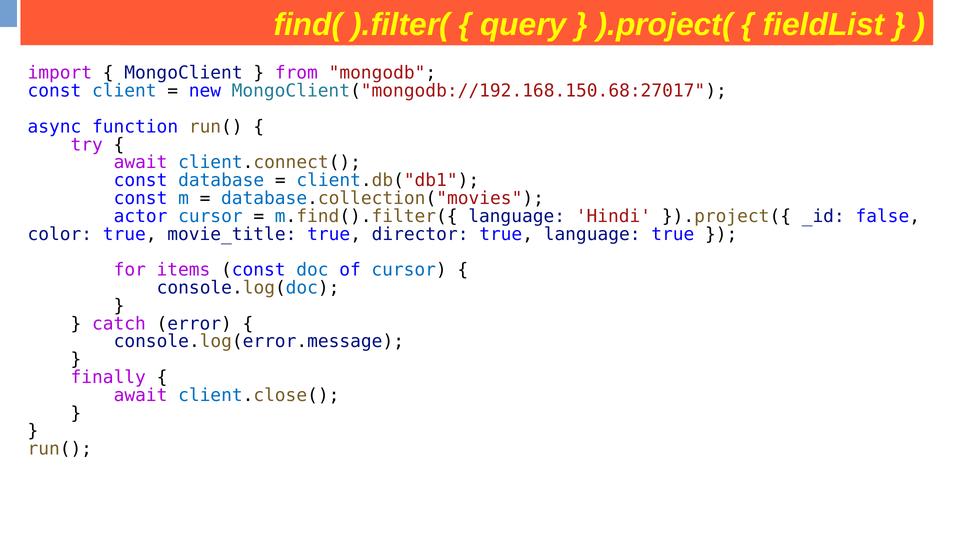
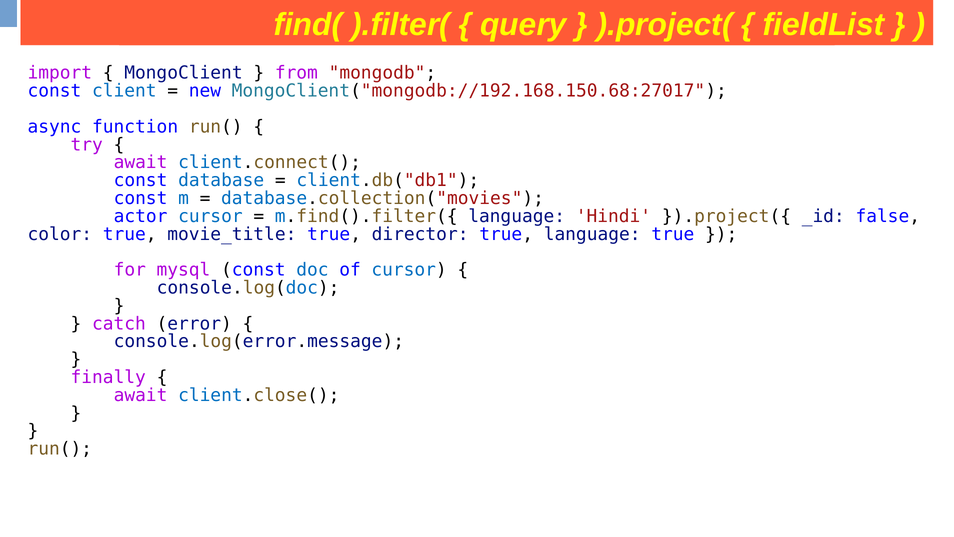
items: items -> mysql (183, 270)
